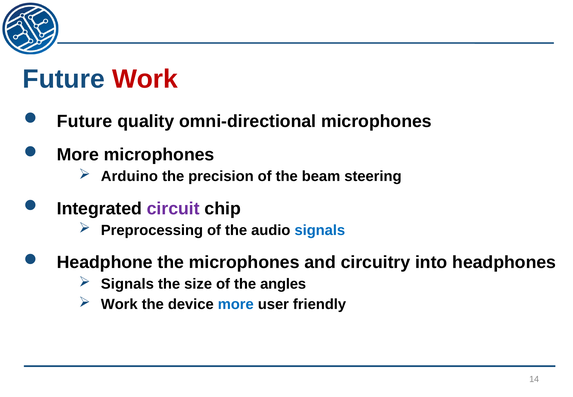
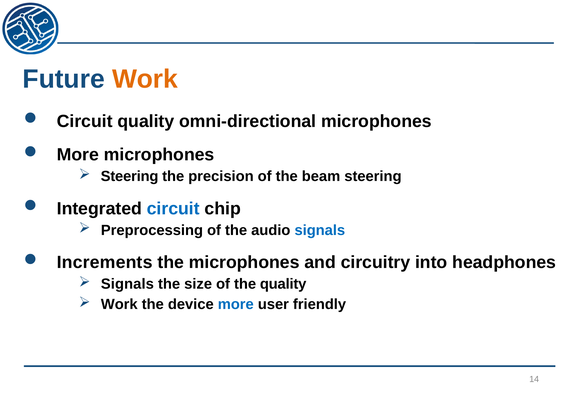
Work colour: red -> orange (145, 79)
Future: Future -> Circuit (85, 121)
Arduino: Arduino -> Steering (130, 176)
circuit colour: purple -> blue (173, 208)
Headphone: Headphone -> Increments (105, 262)
the angles: angles -> quality (283, 284)
